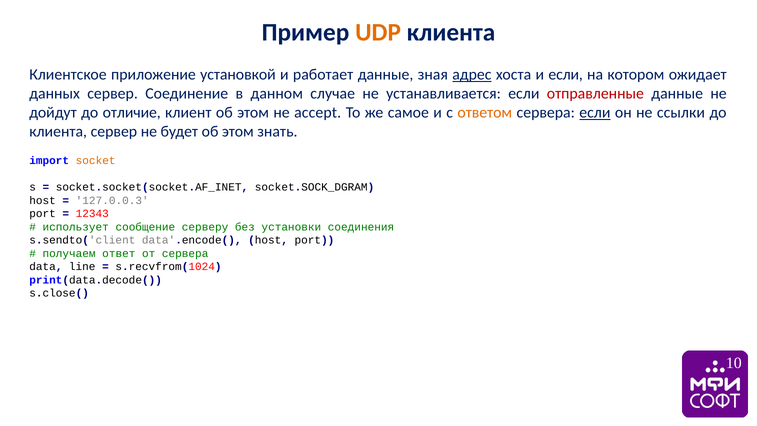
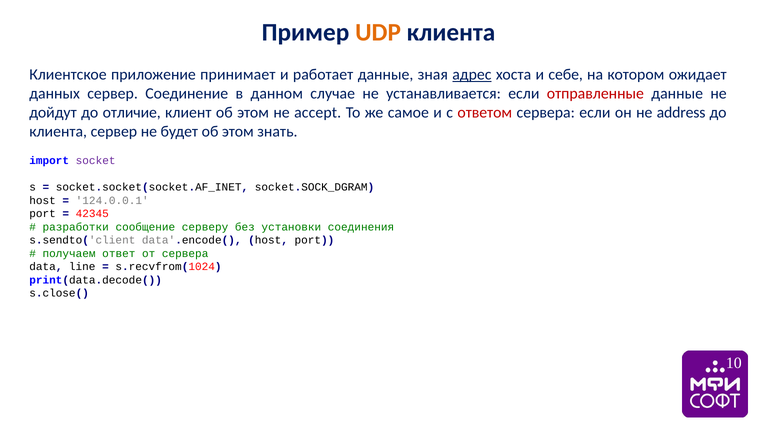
установкой: установкой -> принимает (238, 75)
и если: если -> себе (566, 75)
ответом colour: orange -> red (485, 113)
если underline: present -> none (595, 113)
ссылки: ссылки -> address (681, 113)
socket colour: orange -> purple (96, 161)
127.0.0.3: 127.0.0.3 -> 124.0.0.1 (112, 200)
12343: 12343 -> 42345 (92, 214)
использует: использует -> разработки (76, 227)
